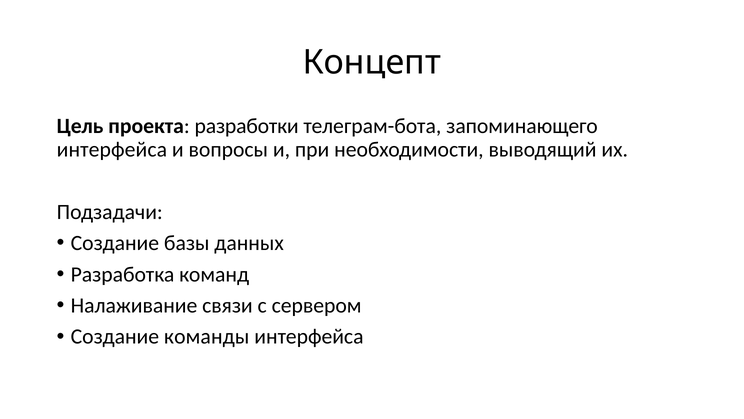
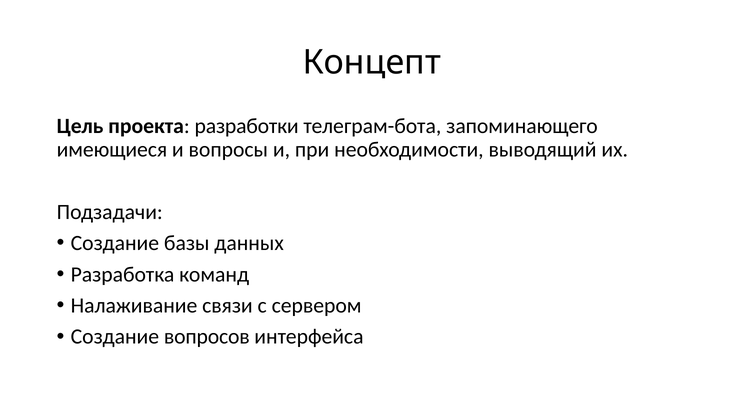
интерфейса: интерфейса -> имеющиеся (112, 149)
команды: команды -> вопросов (207, 336)
